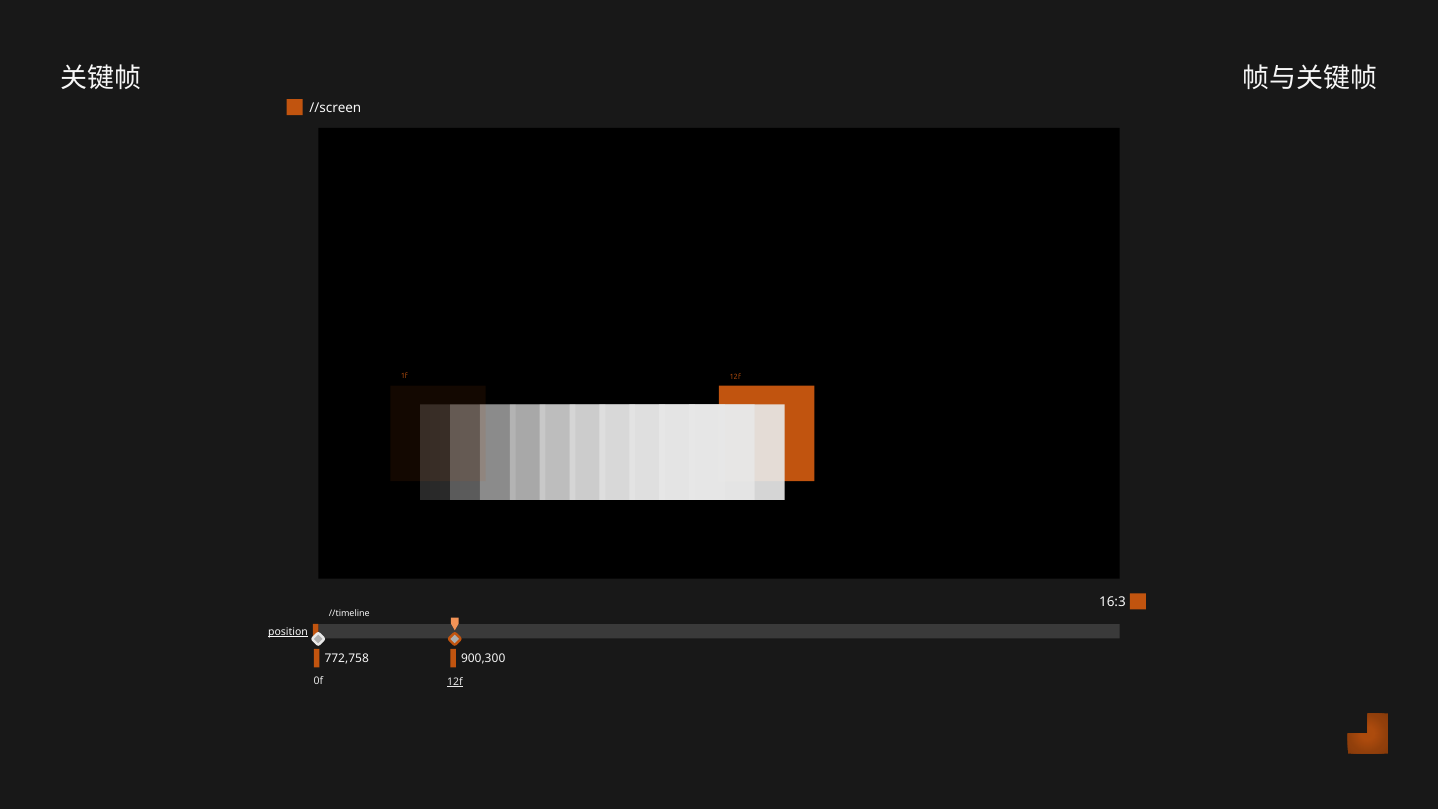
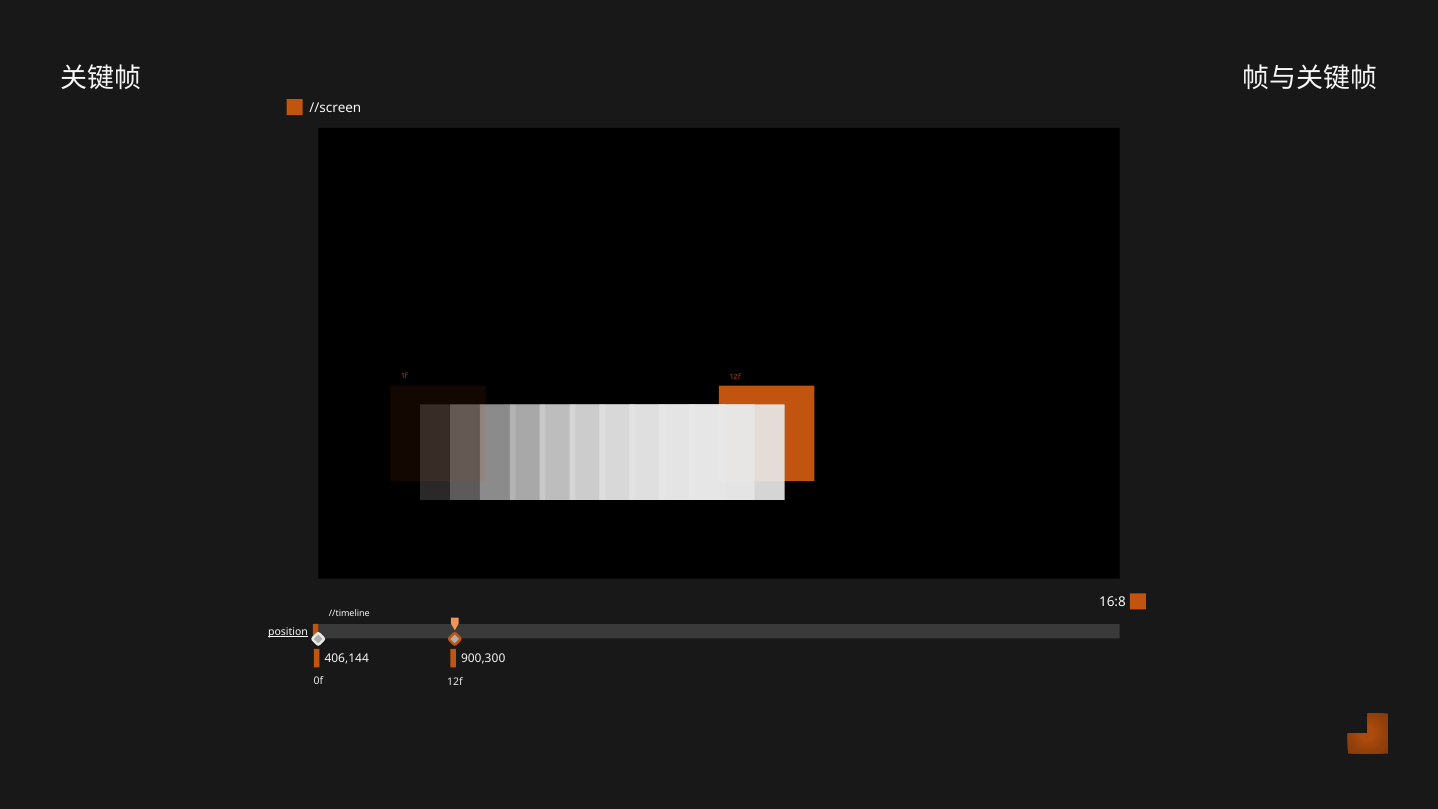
16:3: 16:3 -> 16:8 (1112, 602)
772,758: 772,758 -> 406,144 (347, 659)
12f underline: present -> none (455, 682)
